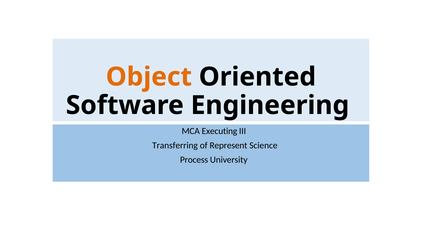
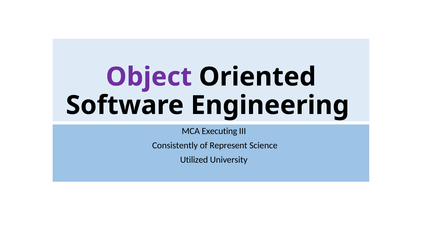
Object colour: orange -> purple (149, 77)
Transferring: Transferring -> Consistently (175, 146)
Process: Process -> Utilized (194, 160)
